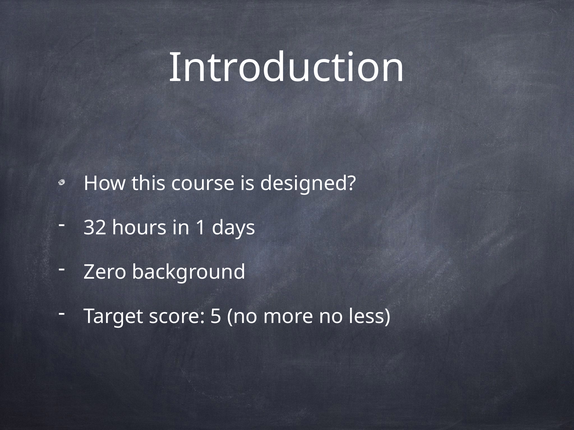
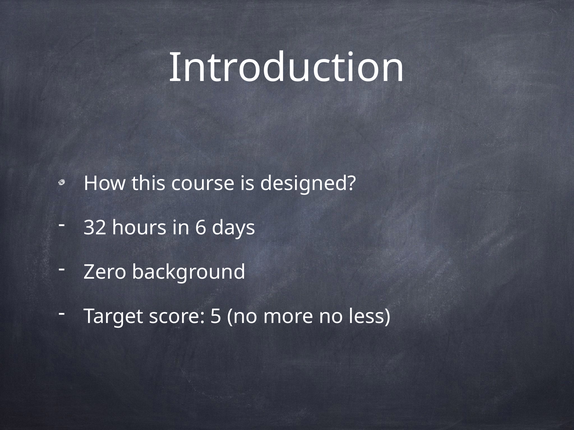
1: 1 -> 6 (201, 228)
